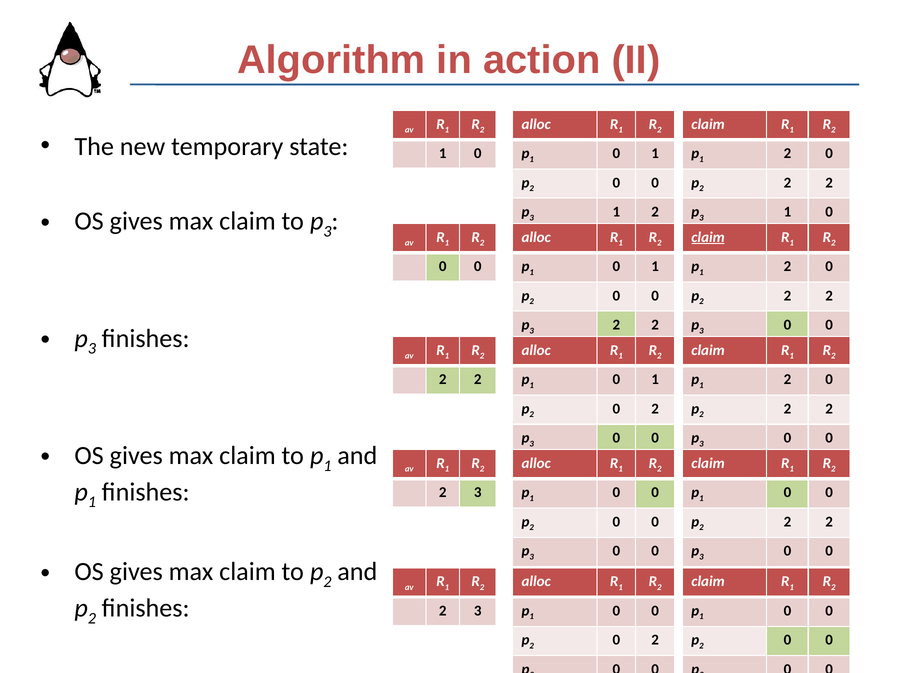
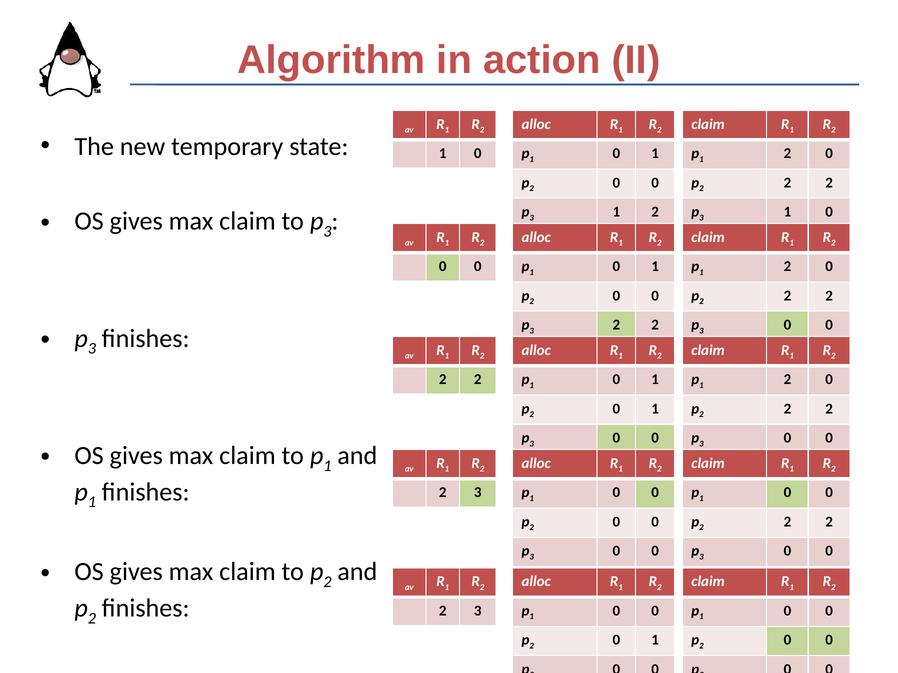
claim underline: present -> none (708, 237)
2: 2 -> 1 (655, 409)
2: 2 -> 1 (655, 641)
